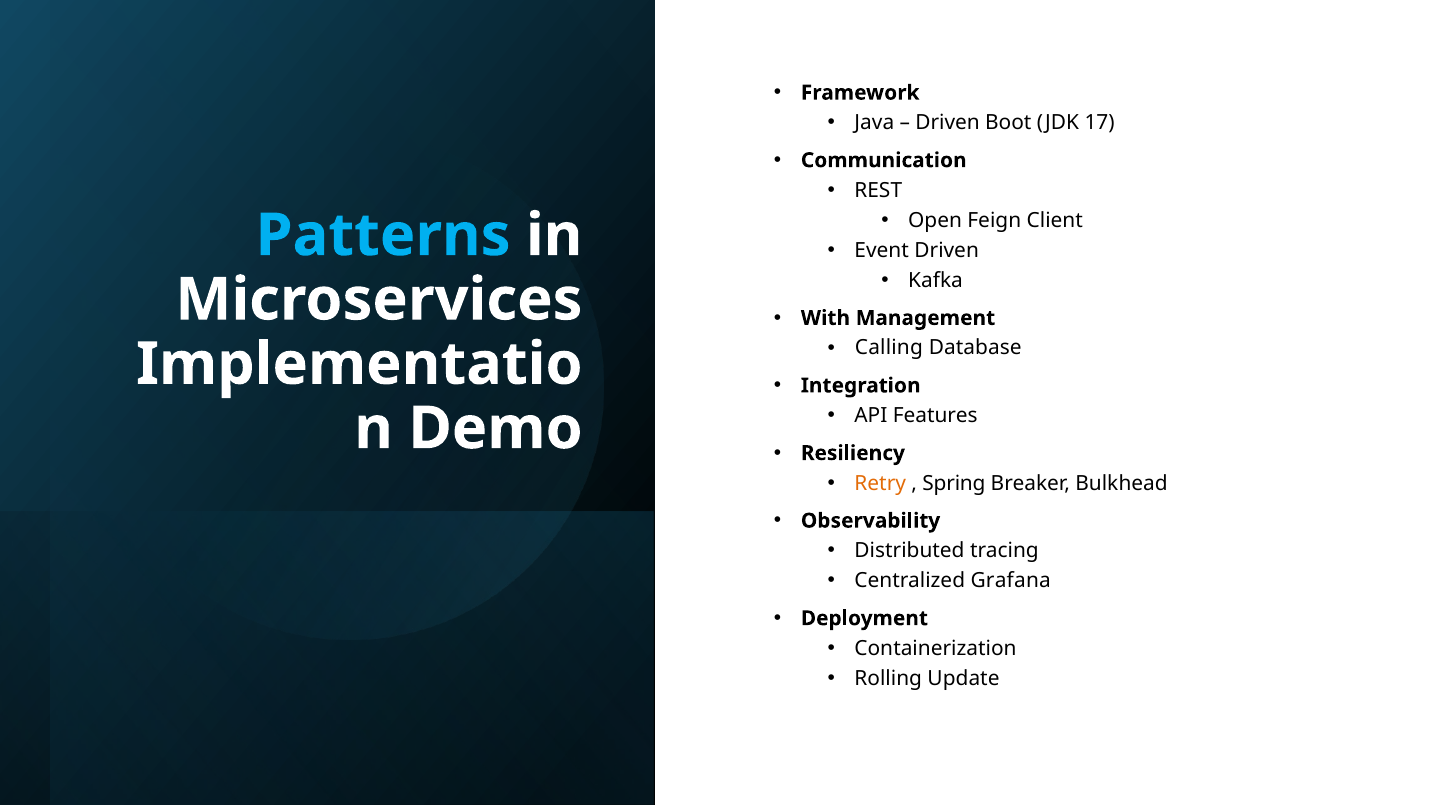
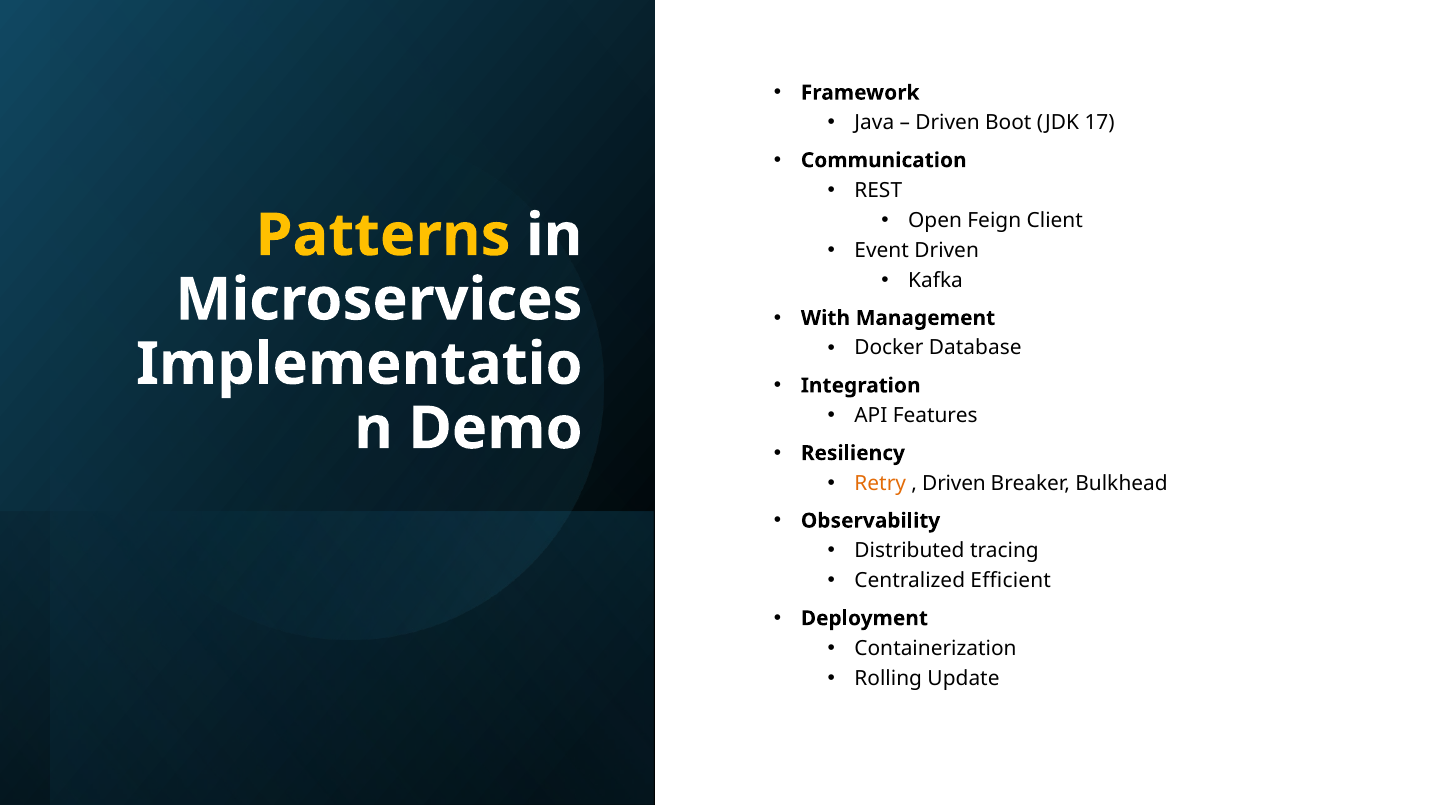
Patterns colour: light blue -> yellow (383, 235)
Calling: Calling -> Docker (889, 348)
Spring: Spring -> Driven (954, 483)
Grafana: Grafana -> Efficient (1011, 581)
